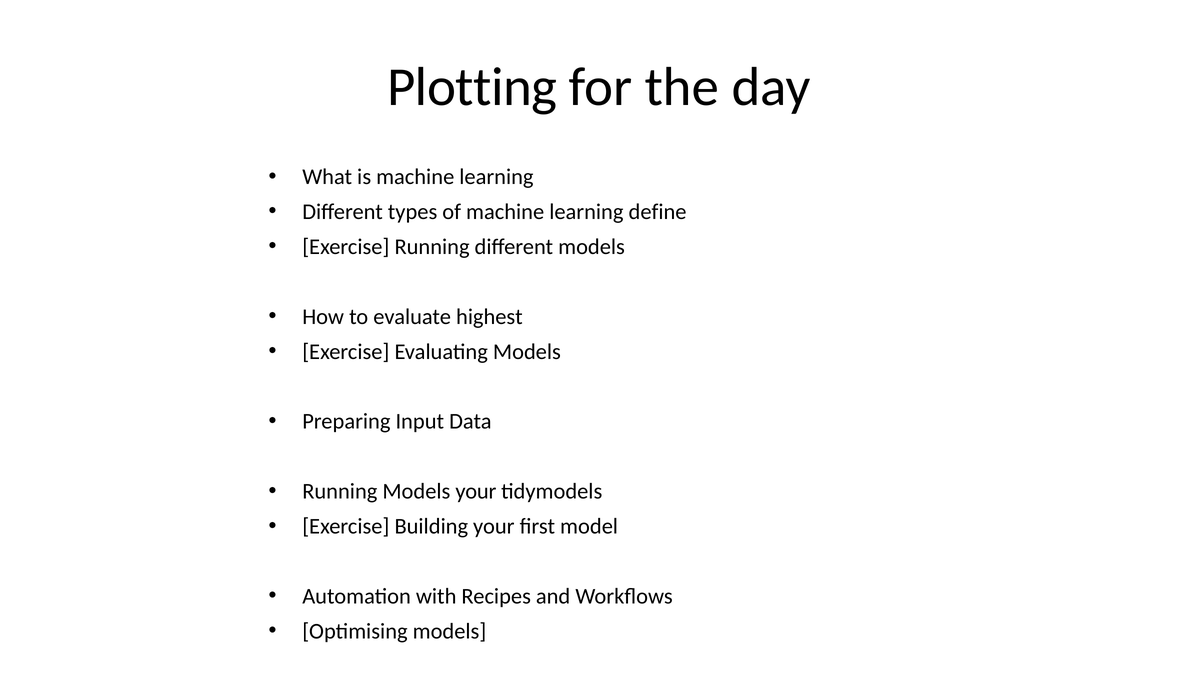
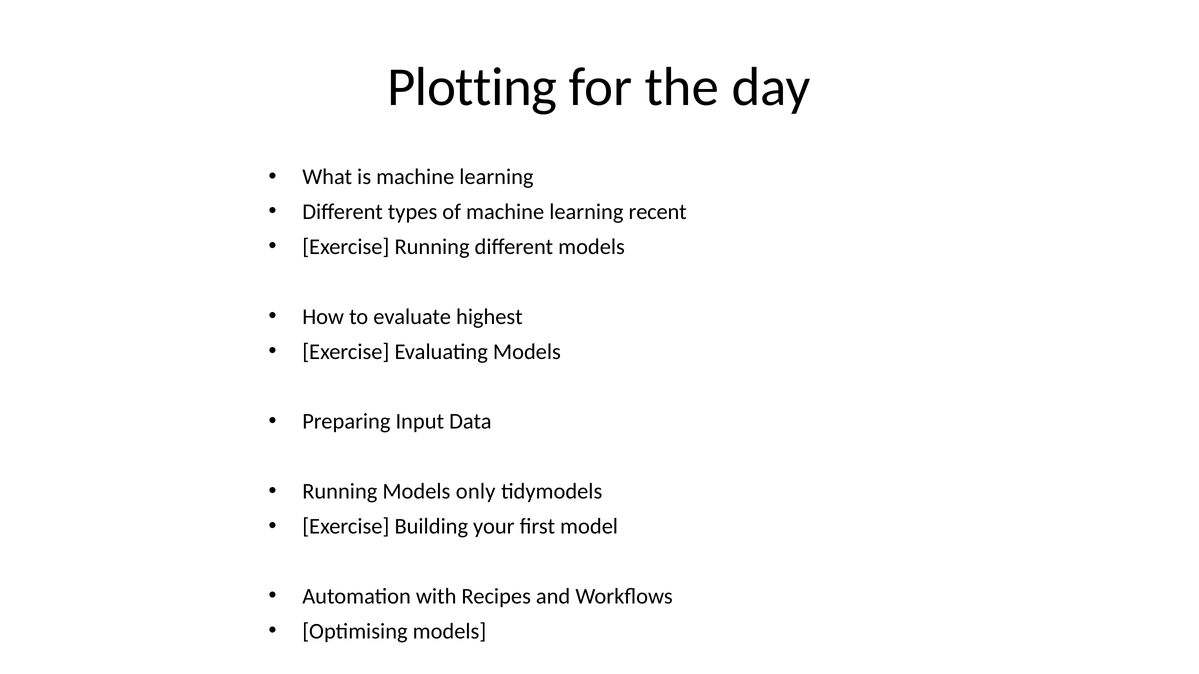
define: define -> recent (658, 212)
Models your: your -> only (476, 492)
